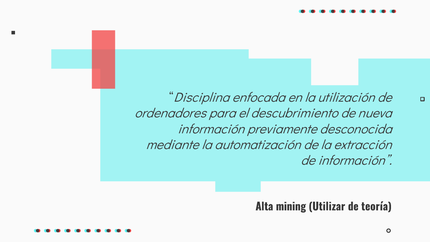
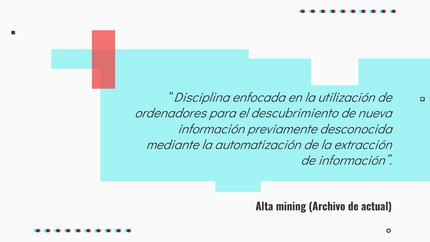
Utilizar: Utilizar -> Archivo (327, 207)
teoría: teoría -> actual (376, 207)
